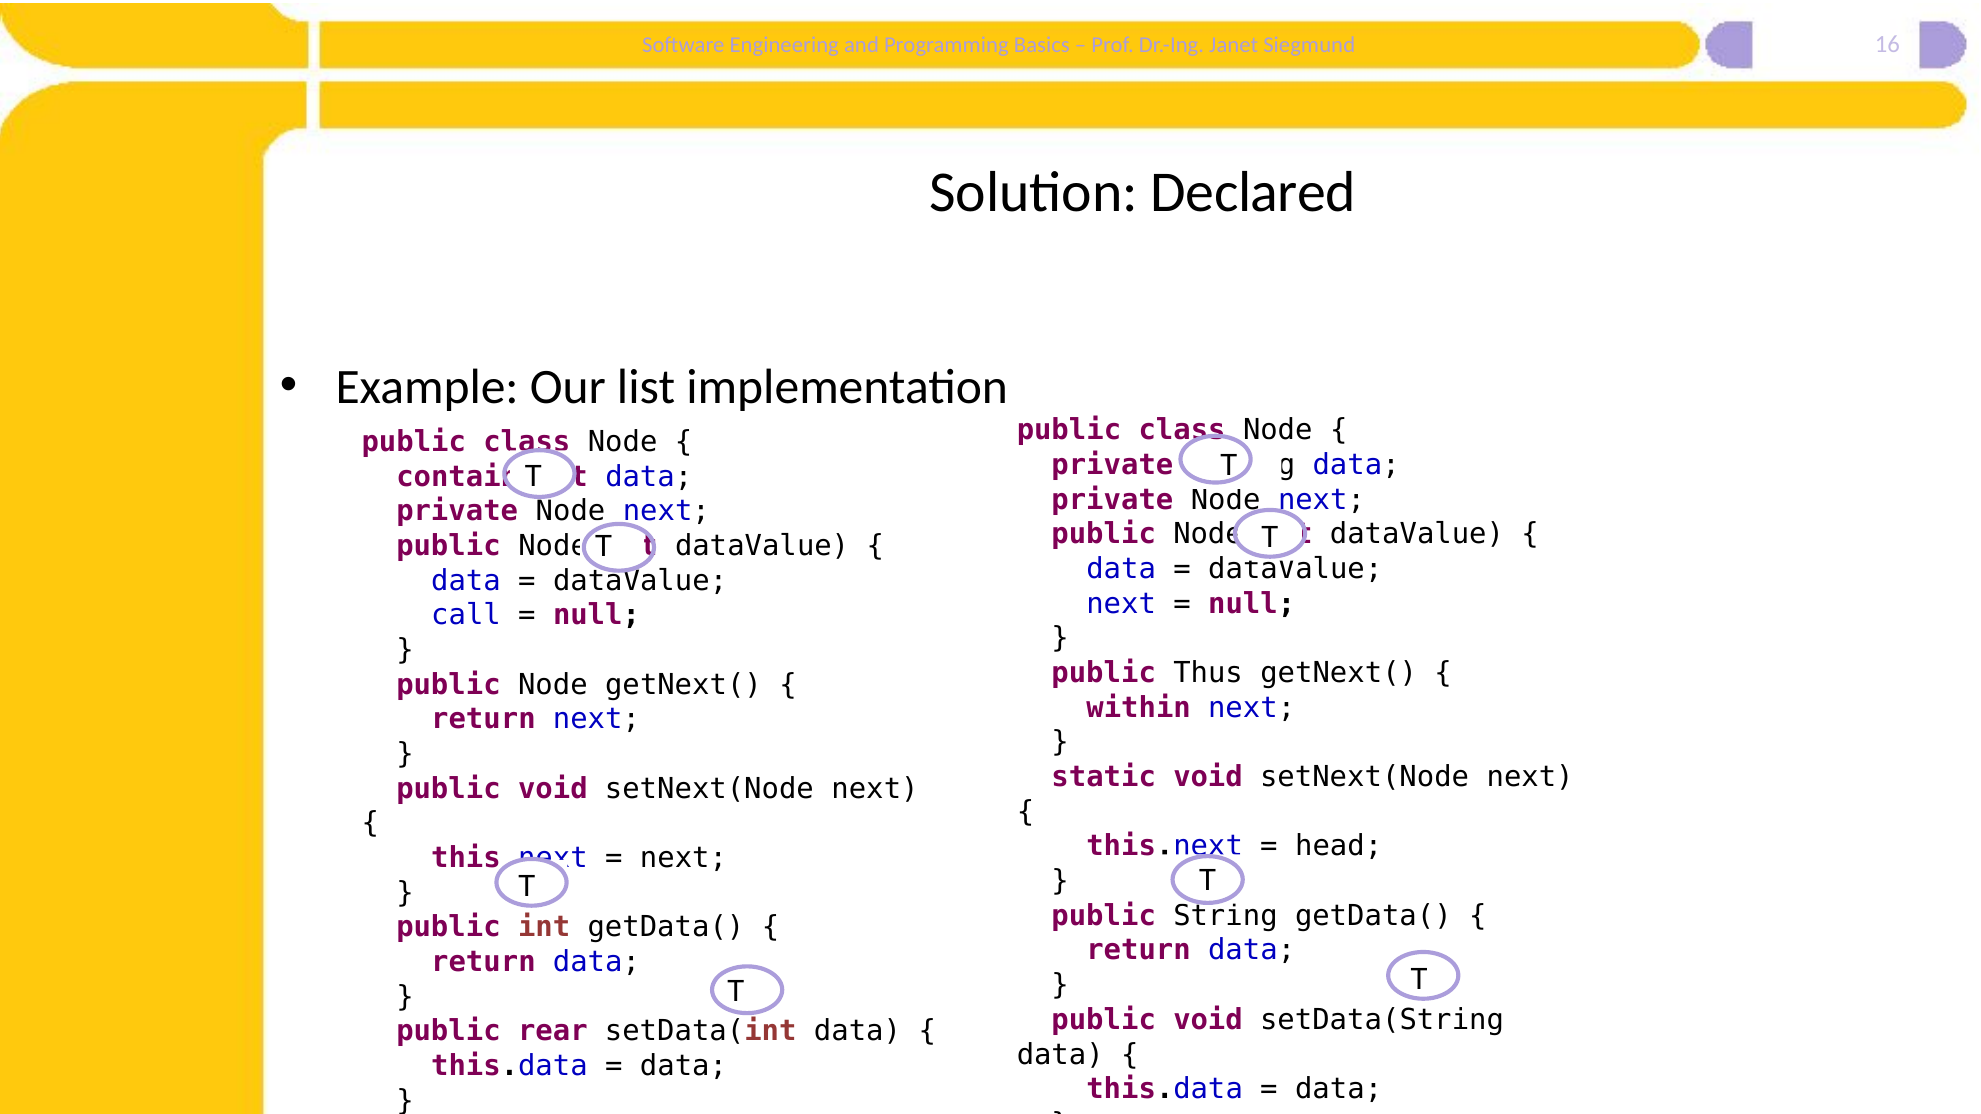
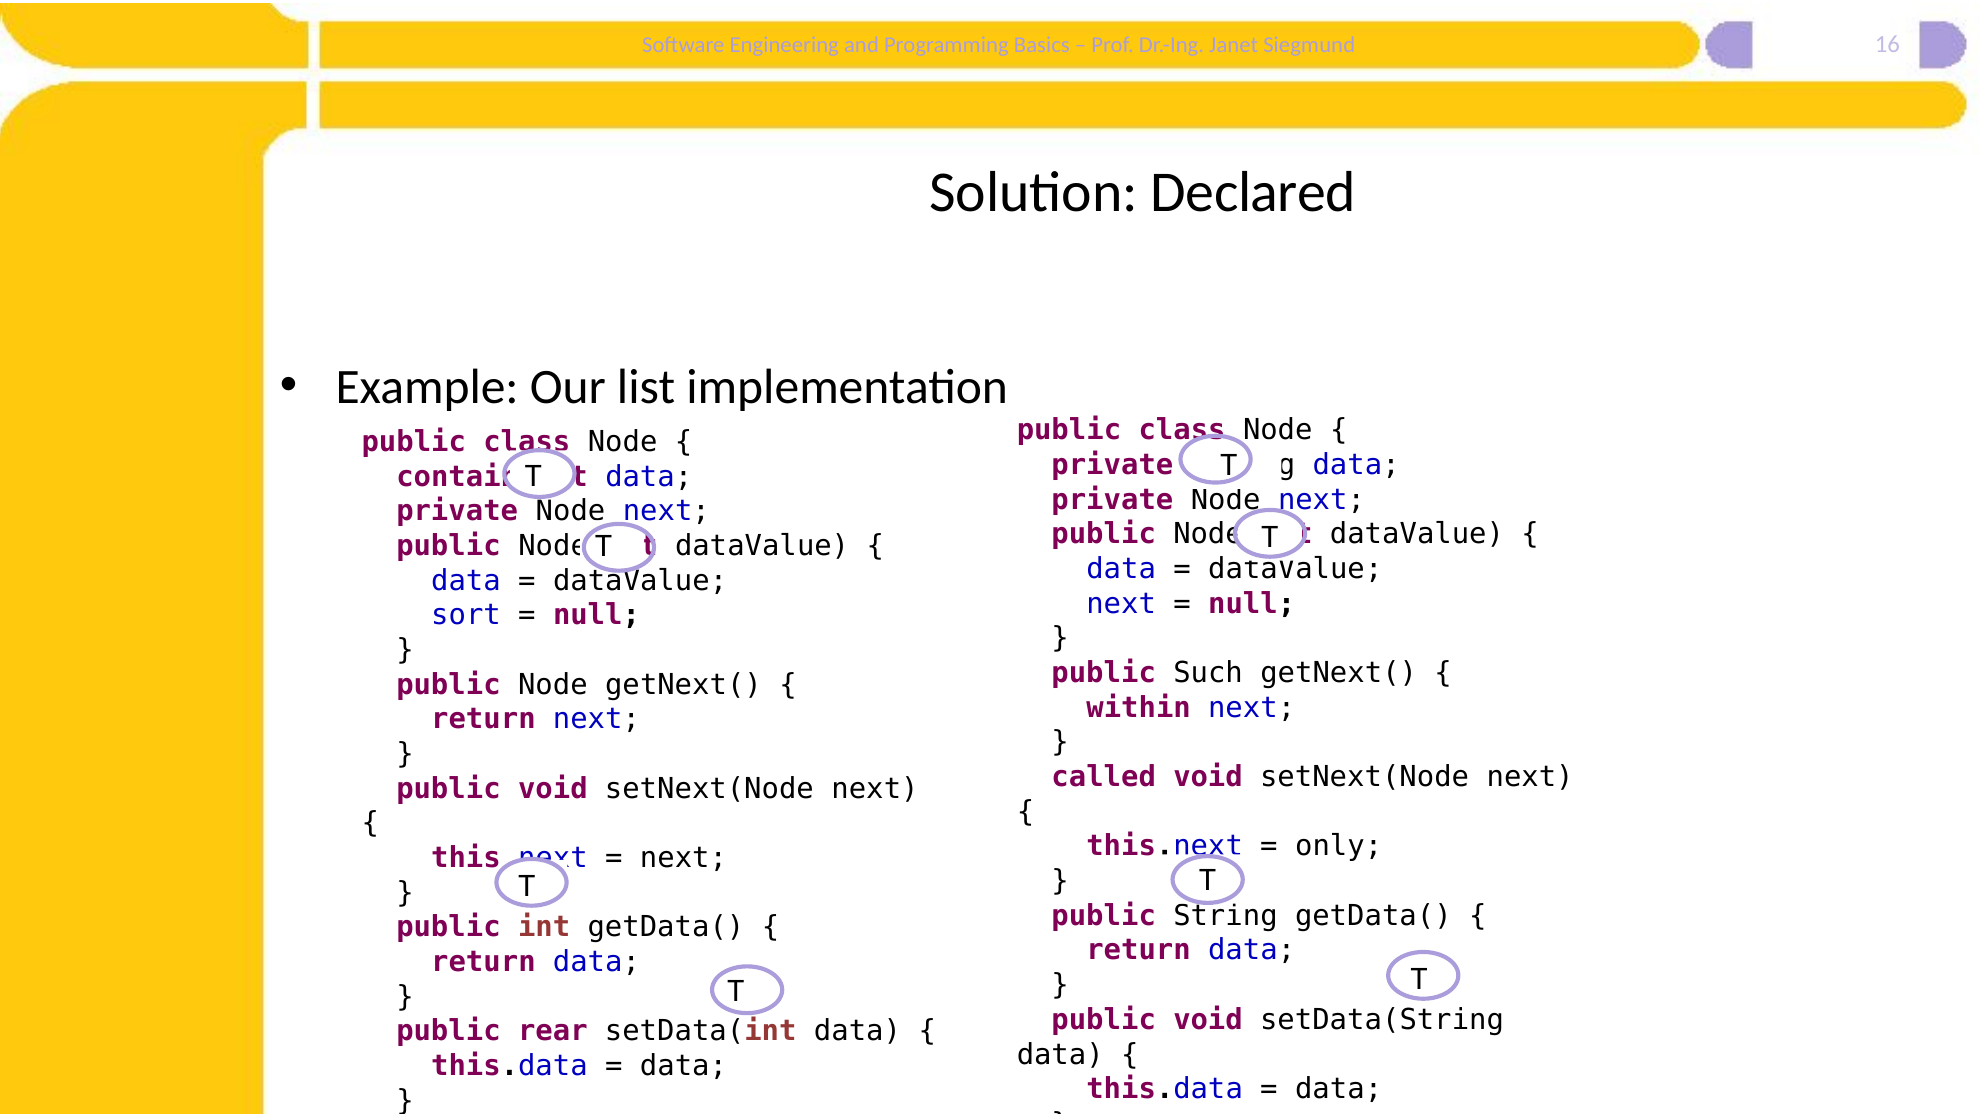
call: call -> sort (466, 615)
Thus: Thus -> Such (1208, 673)
static: static -> called (1104, 777)
head: head -> only (1339, 847)
